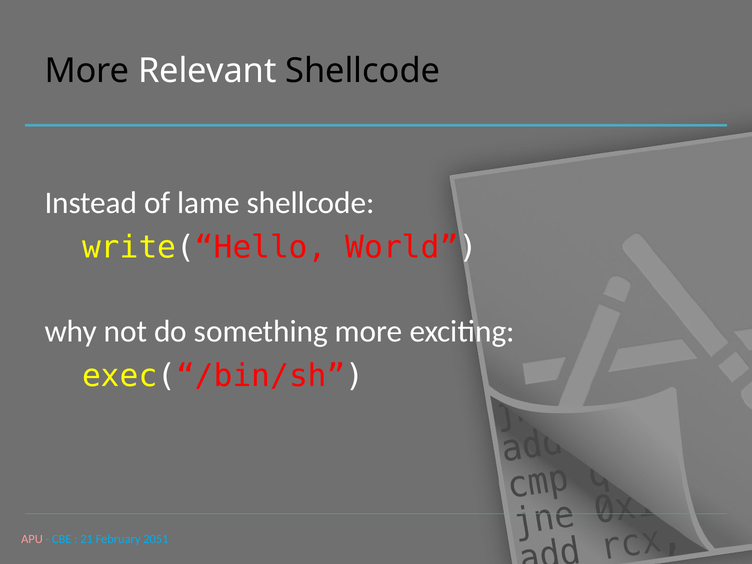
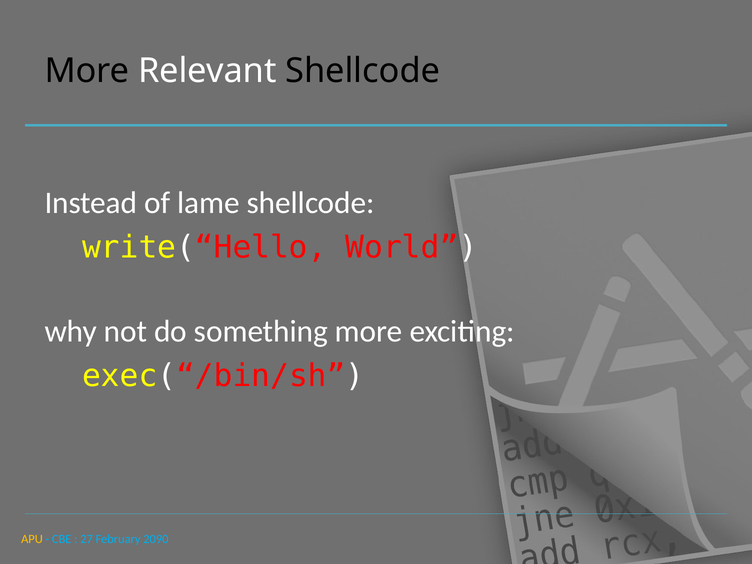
APU colour: pink -> yellow (32, 539)
21: 21 -> 27 (87, 539)
2051: 2051 -> 2090 (156, 539)
